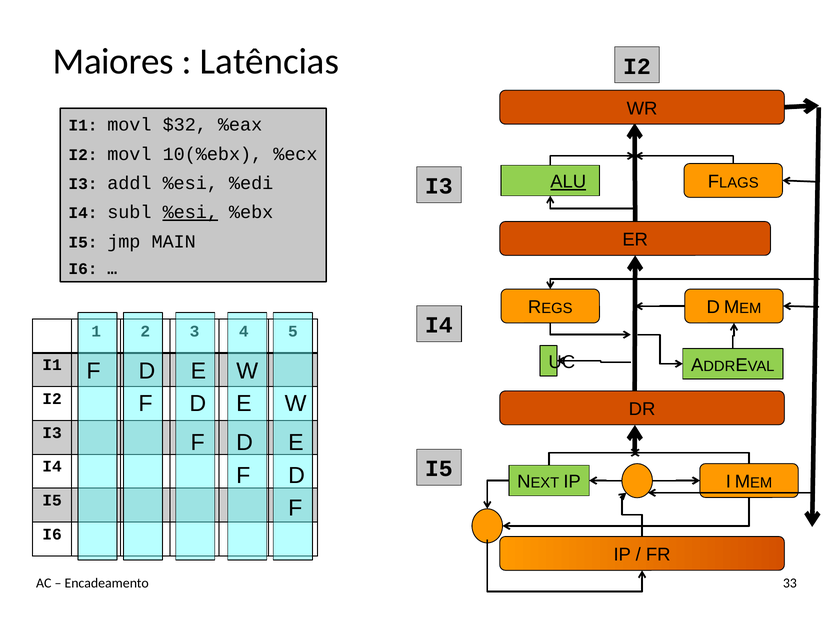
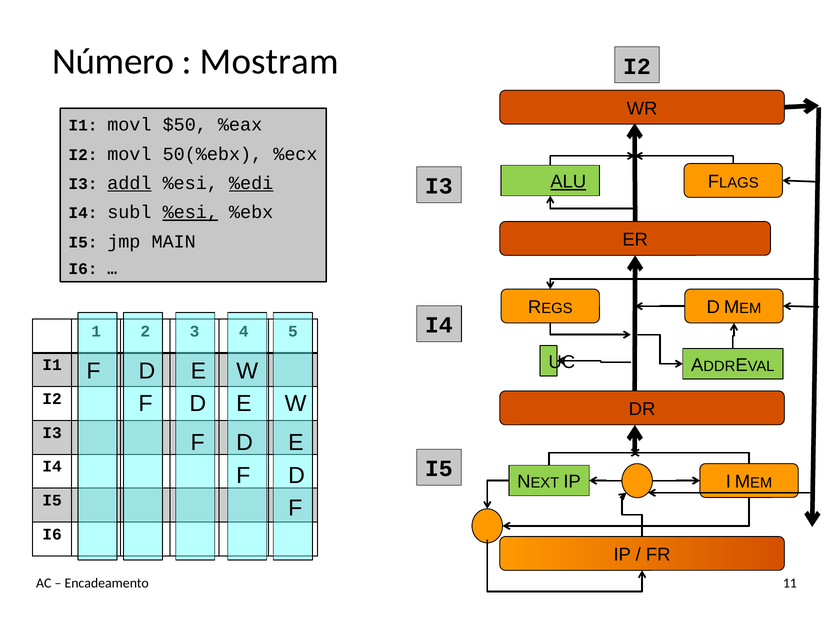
Maiores: Maiores -> Número (113, 62)
Latências: Latências -> Mostram (269, 62)
$32: $32 -> $50 (185, 125)
10(%ebx: 10(%ebx -> 50(%ebx (212, 154)
addl underline: none -> present (129, 183)
%edi underline: none -> present (251, 183)
33: 33 -> 11 (790, 583)
